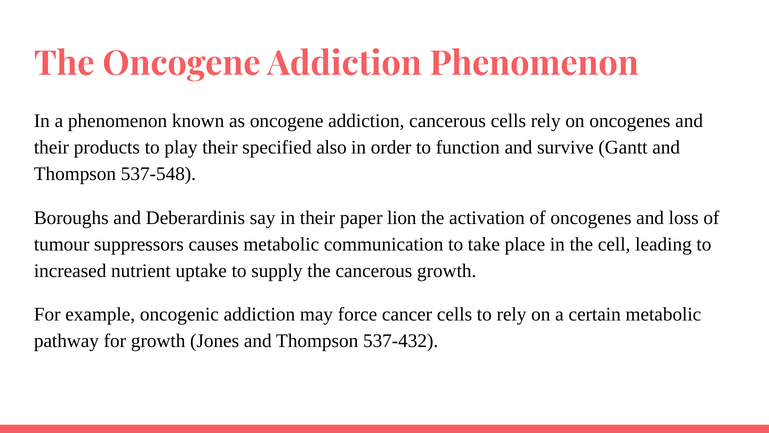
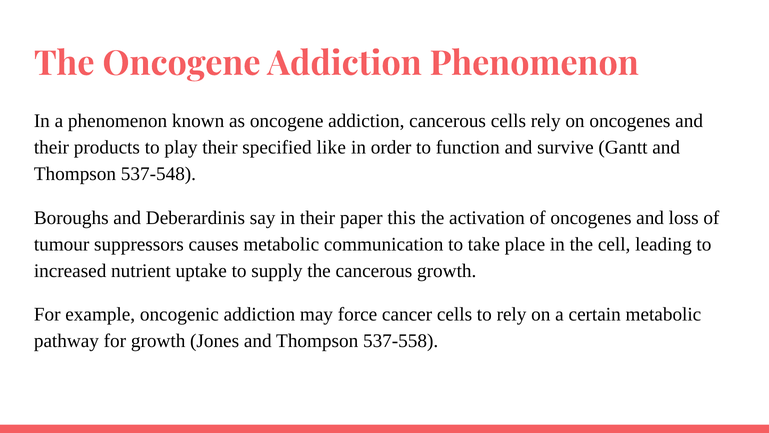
also: also -> like (331, 147)
lion: lion -> this (402, 218)
537-432: 537-432 -> 537-558 (401, 341)
